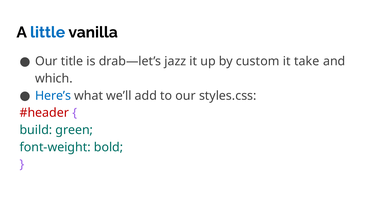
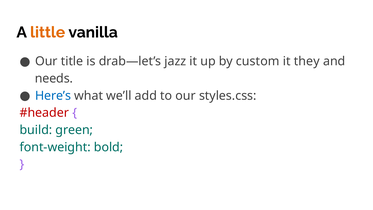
little colour: blue -> orange (48, 32)
take: take -> they (307, 61)
which: which -> needs (54, 78)
